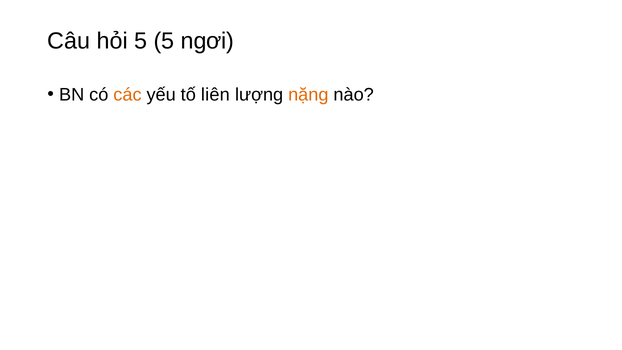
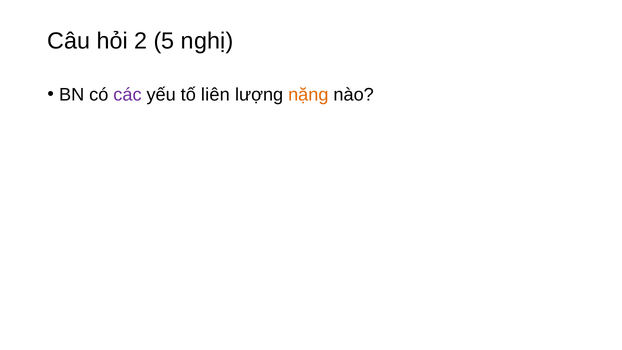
hỏi 5: 5 -> 2 (141, 41)
ngơi: ngơi -> nghị (207, 41)
các colour: orange -> purple (127, 95)
